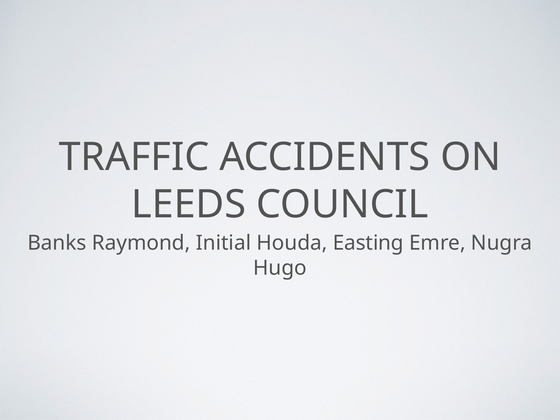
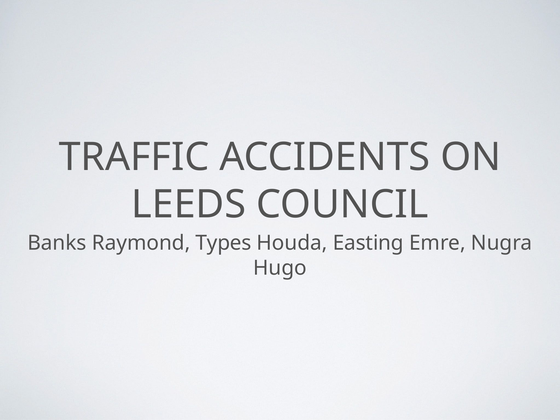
Initial: Initial -> Types (224, 243)
